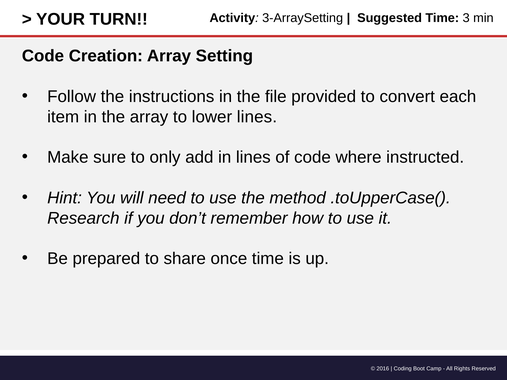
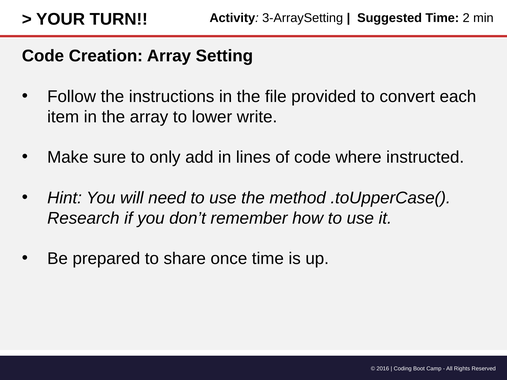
3: 3 -> 2 (466, 18)
lower lines: lines -> write (257, 117)
